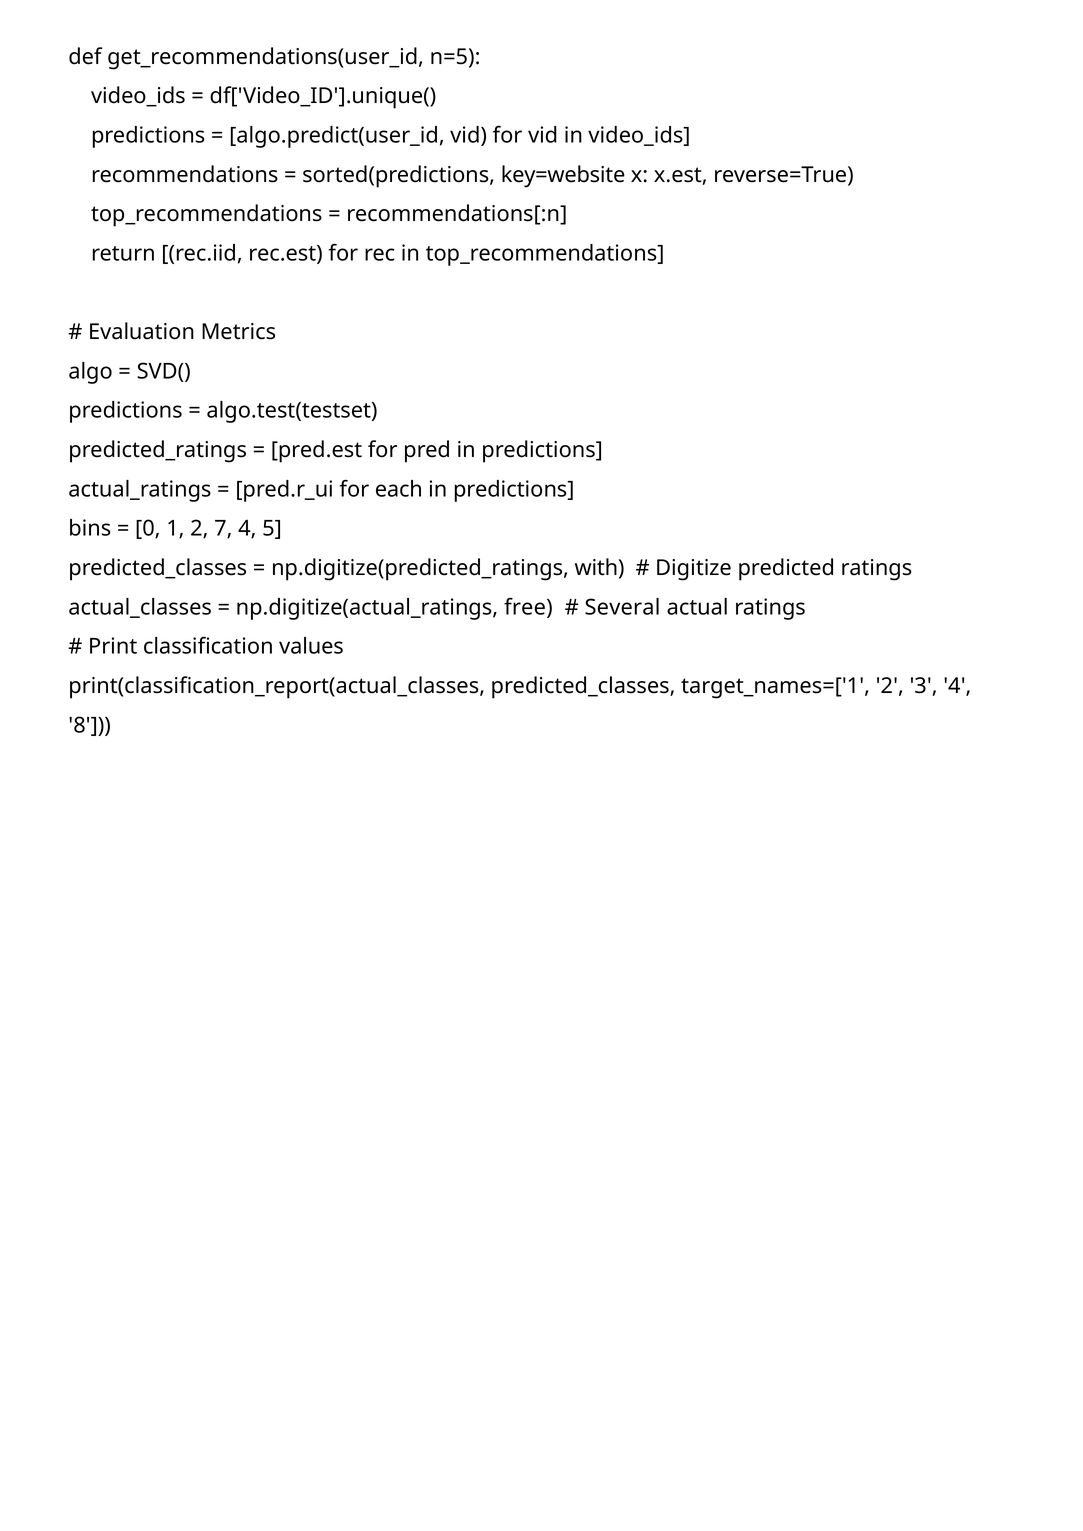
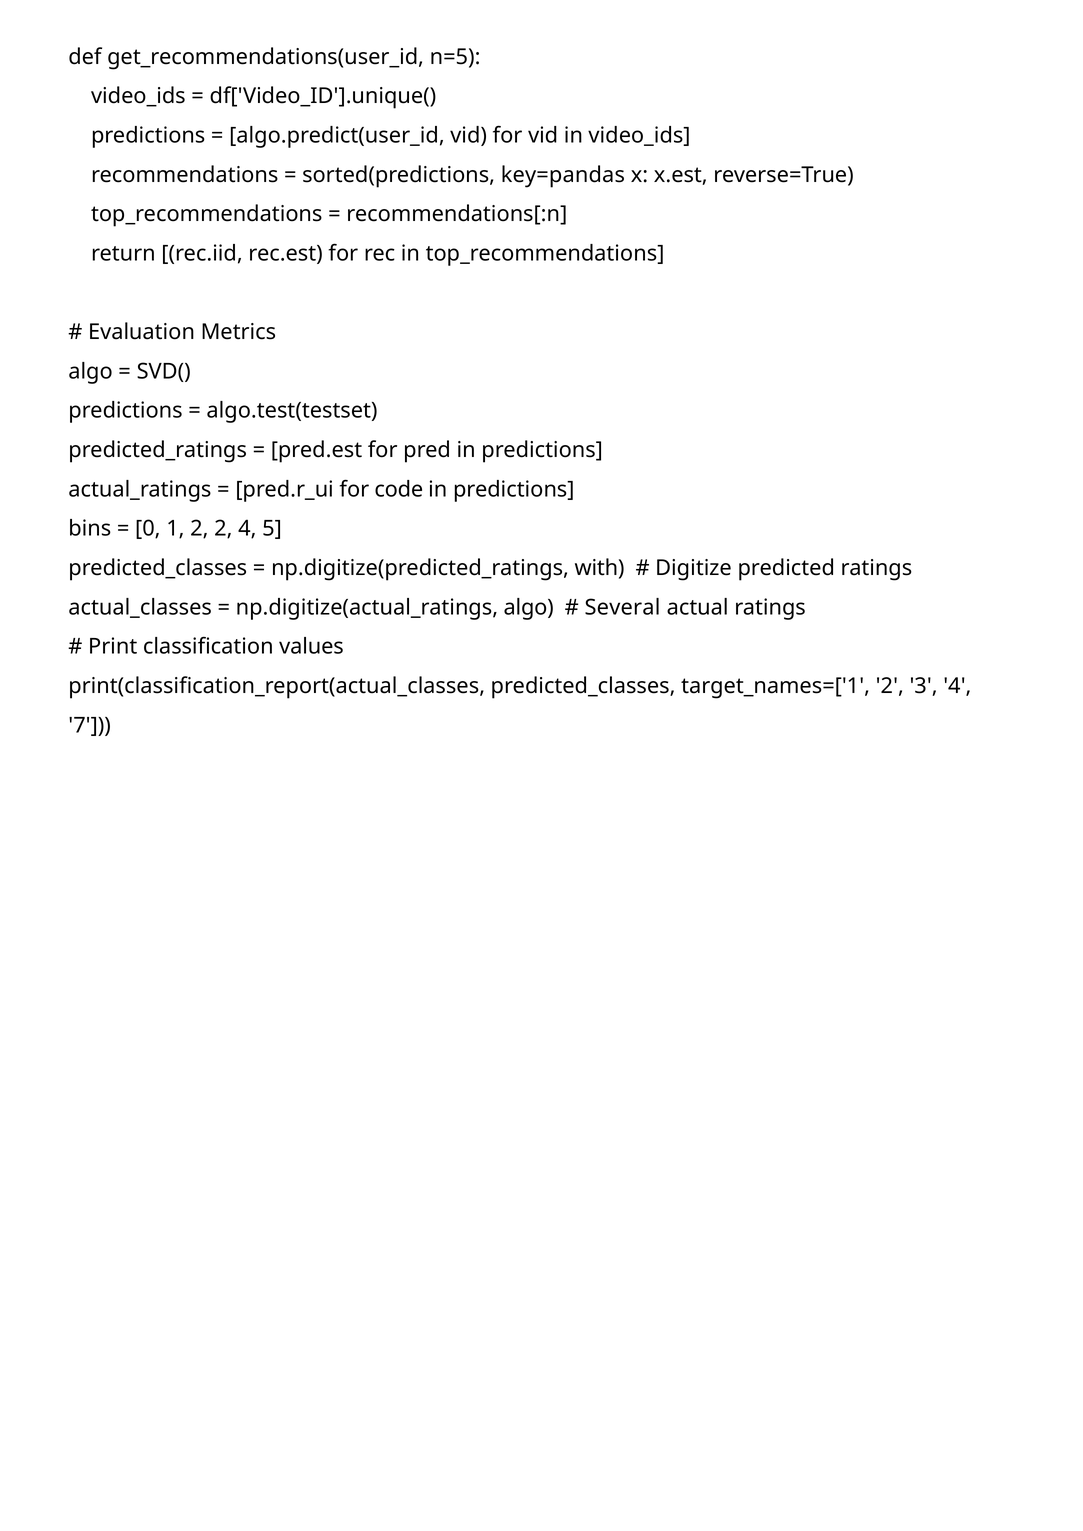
key=website: key=website -> key=pandas (563, 175)
each: each -> code (399, 489)
2 7: 7 -> 2 (223, 529)
np.digitize(actual_ratings free: free -> algo (529, 607)
8: 8 -> 7 (90, 725)
